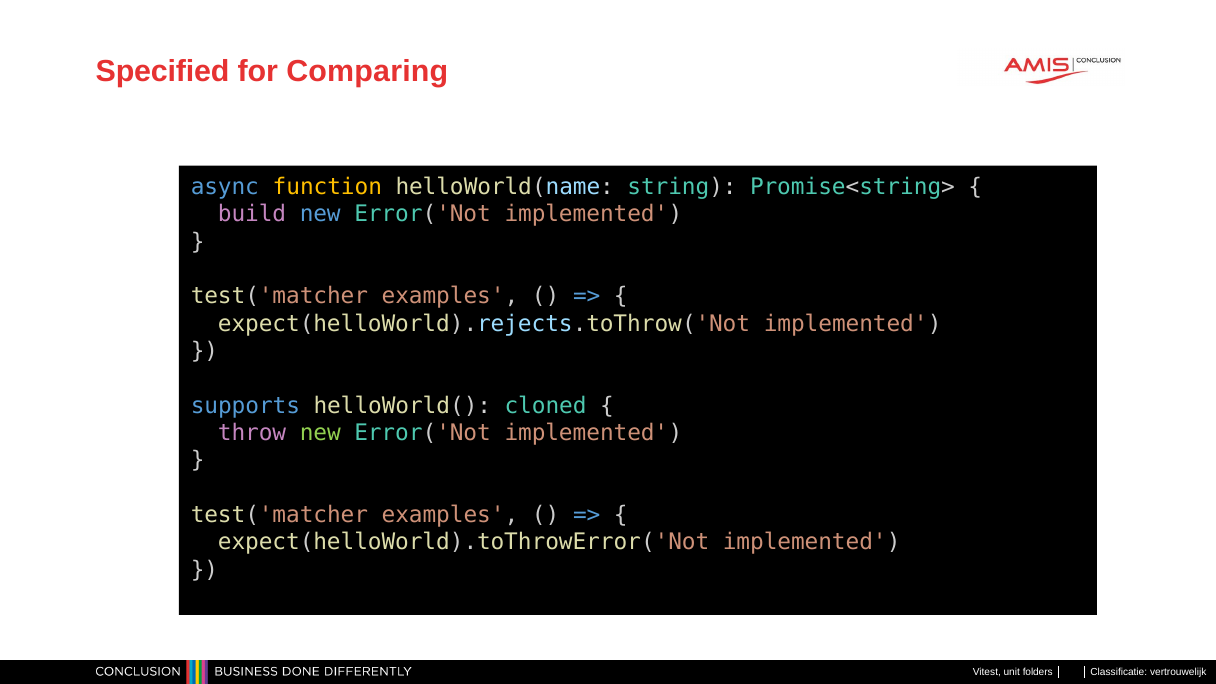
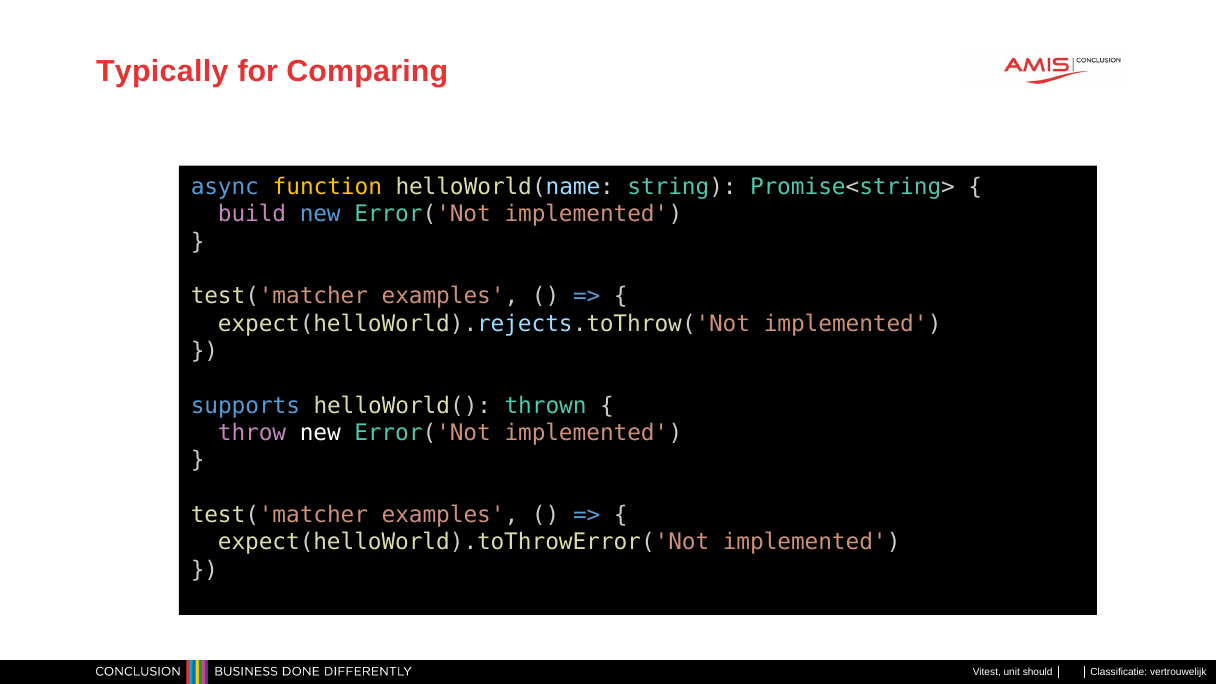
Specified: Specified -> Typically (162, 71)
cloned: cloned -> thrown (546, 406)
new colour: light green -> white (320, 433)
folders: folders -> should (1038, 672)
